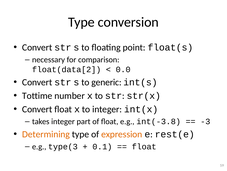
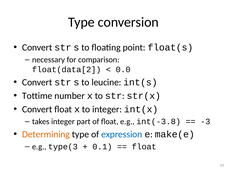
generic: generic -> leucine (106, 82)
expression colour: orange -> blue (122, 134)
rest(e: rest(e -> make(e (175, 134)
